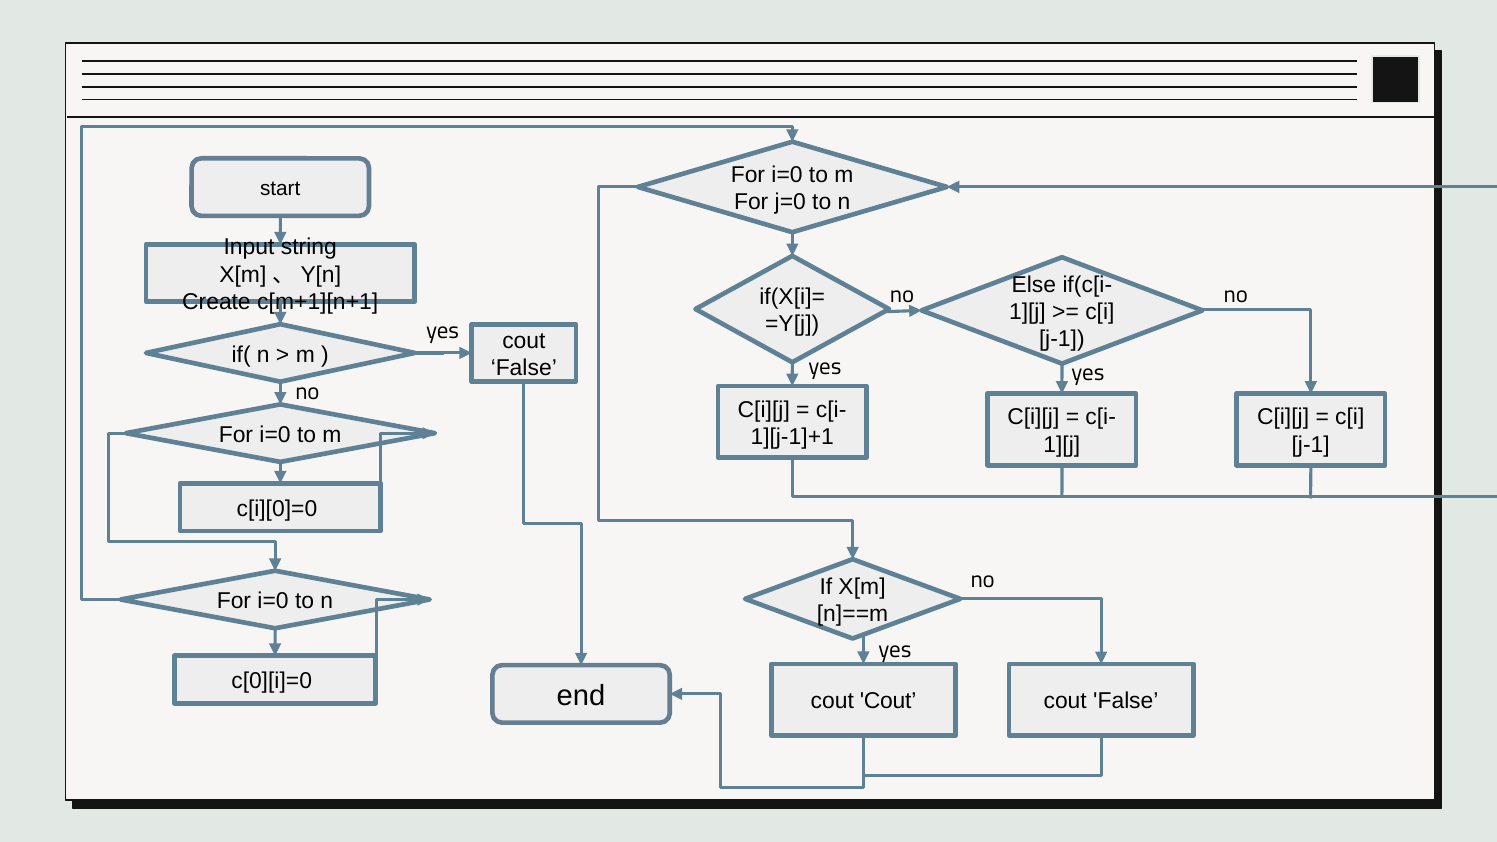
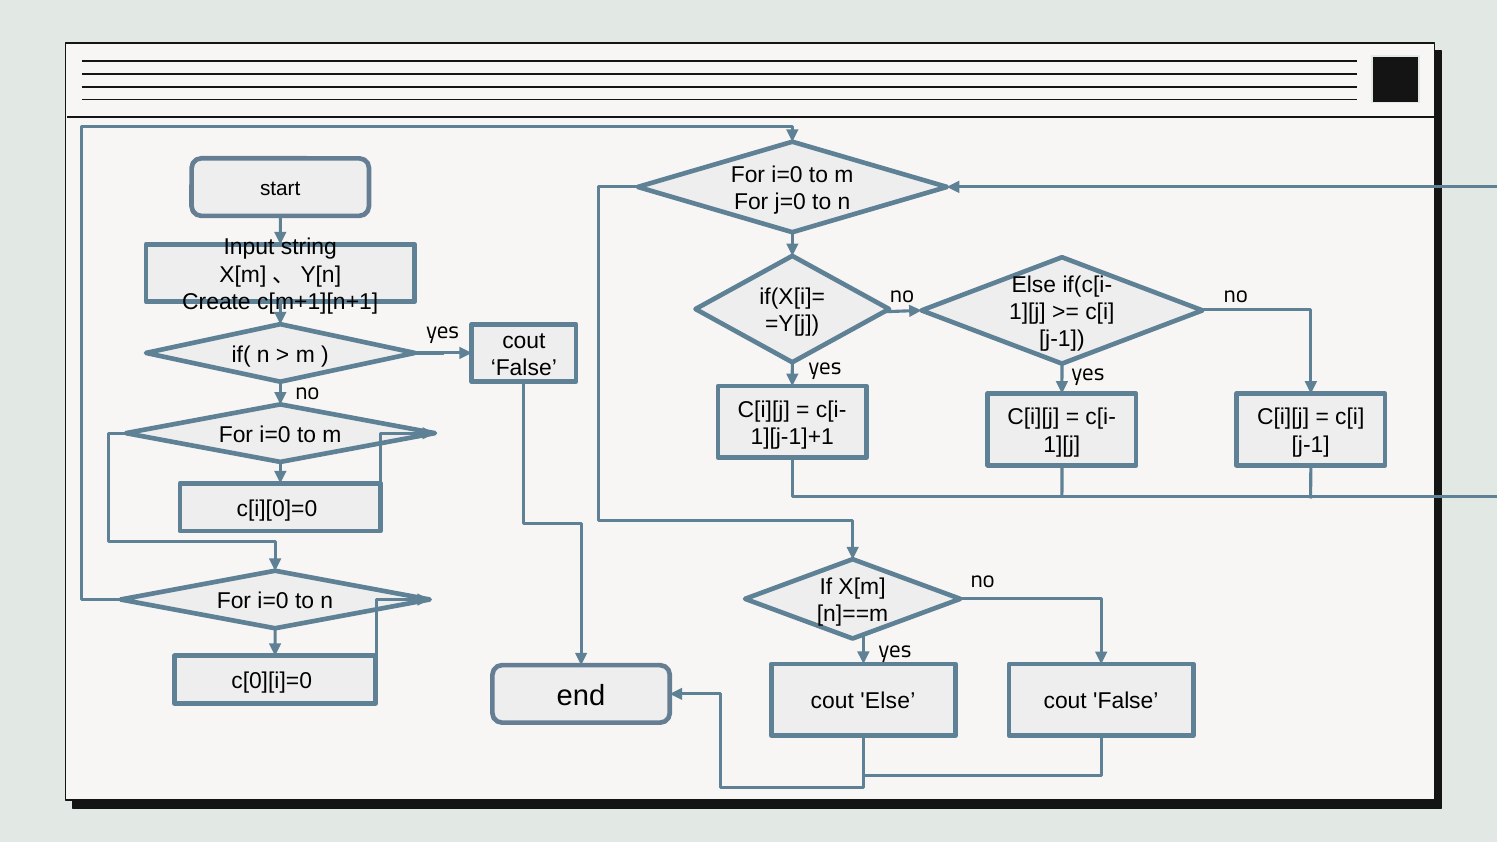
cout Cout: Cout -> Else (888, 701)
